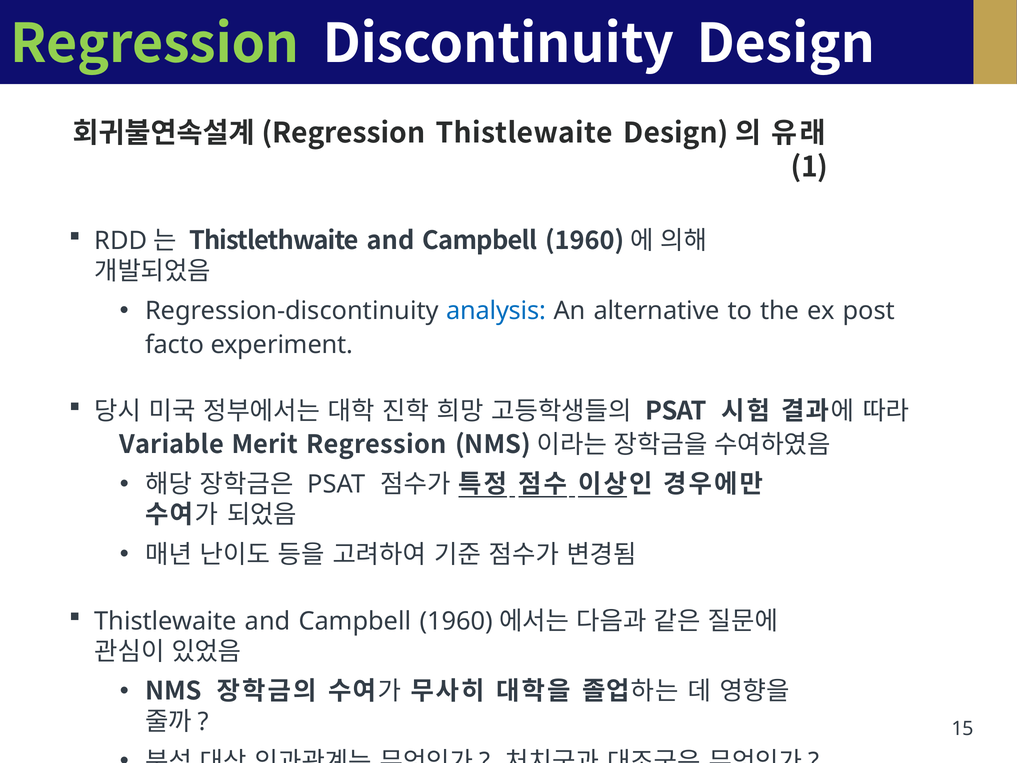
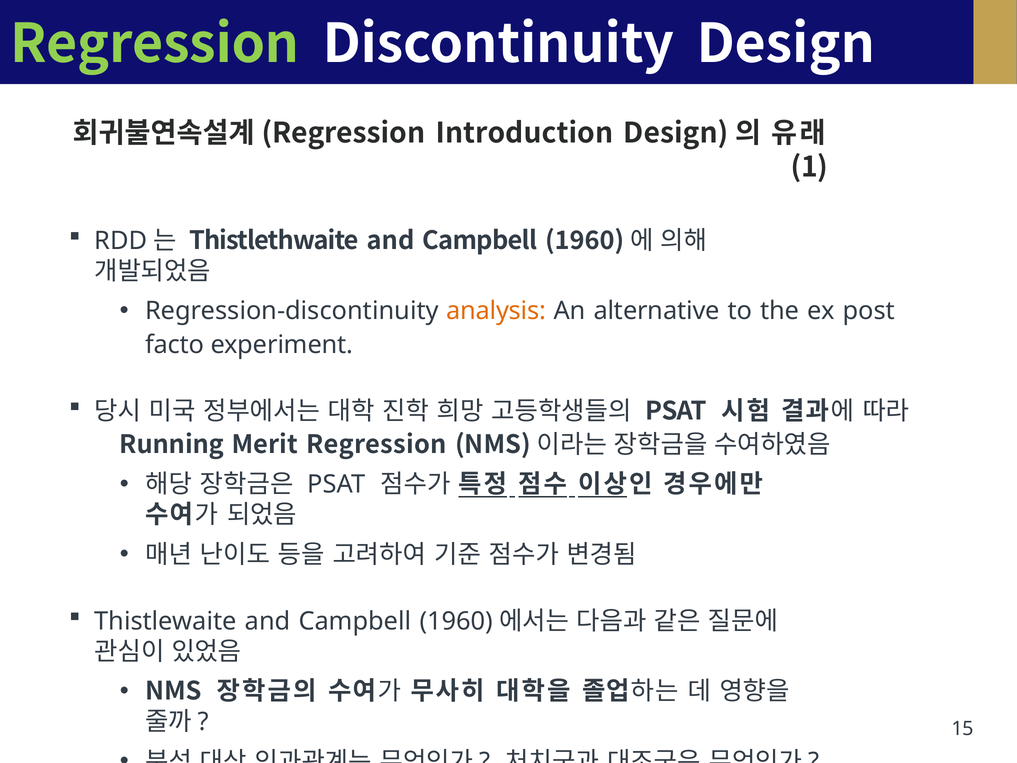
Thistlewaite: Thistlewaite -> Introduction (524, 134)
analysis colour: blue -> orange (496, 311)
Variable: Variable -> Running (172, 445)
